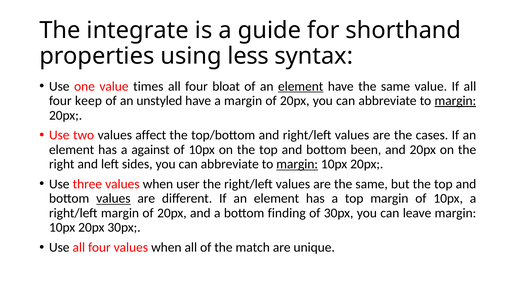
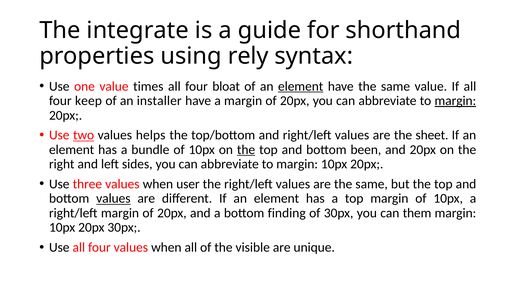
less: less -> rely (248, 56)
unstyled: unstyled -> installer (159, 101)
two underline: none -> present (84, 135)
affect: affect -> helps (151, 135)
cases: cases -> sheet (432, 135)
against: against -> bundle (150, 150)
the underline: none -> present (246, 150)
margin underline: present -> none (297, 164)
leave: leave -> them (417, 213)
match: match -> visible (253, 248)
